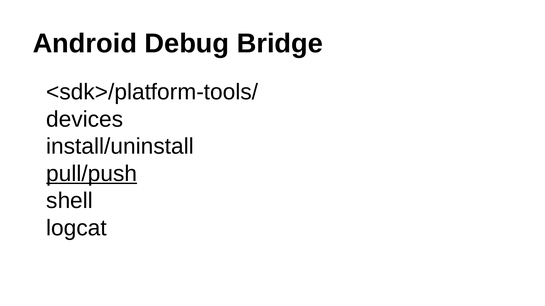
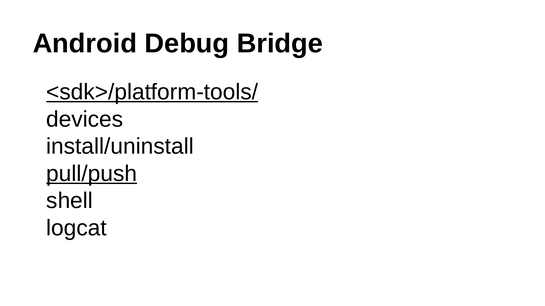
<sdk>/platform-tools/ underline: none -> present (152, 92)
